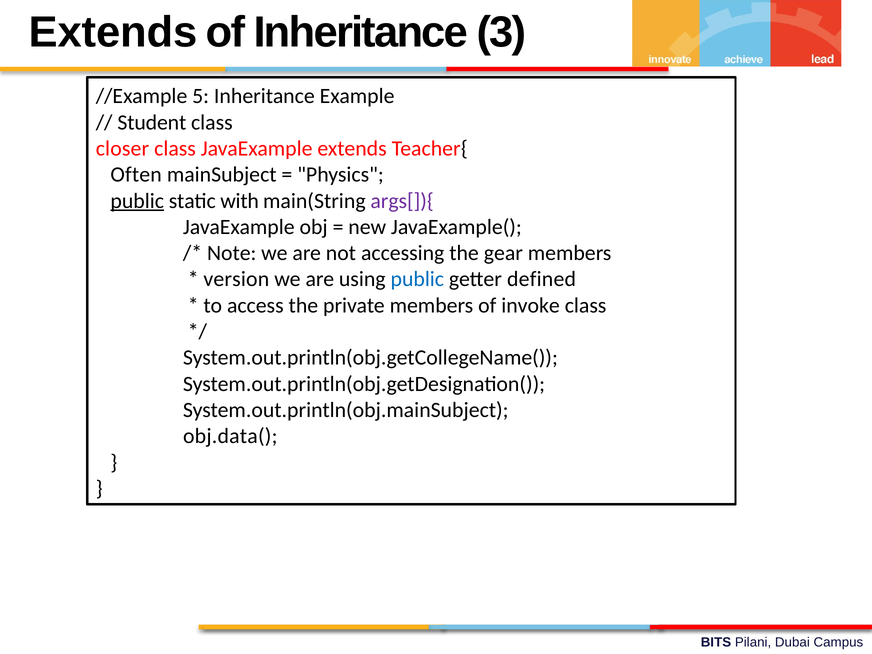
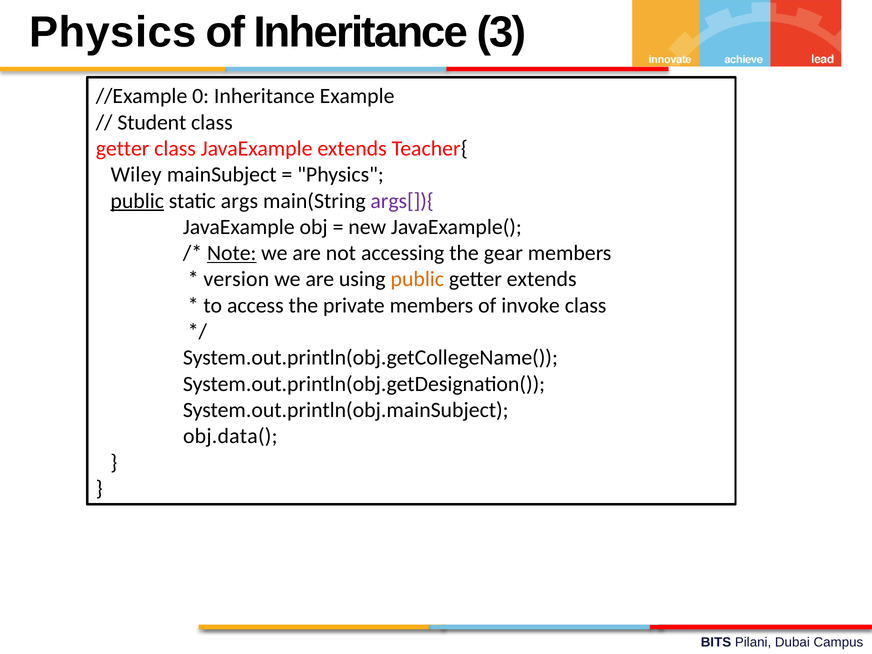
Extends: Extends -> Physics (113, 32)
5: 5 -> 0 (201, 96)
closer: closer -> getter (123, 148)
Often: Often -> Wiley (136, 175)
with: with -> args (239, 201)
Note underline: none -> present (232, 253)
public colour: blue -> orange (417, 279)
getter defined: defined -> extends (542, 279)
